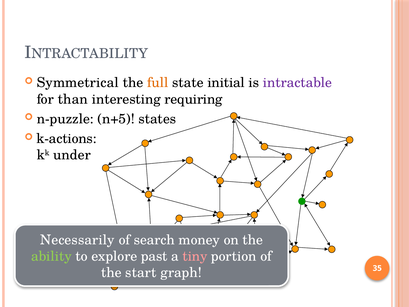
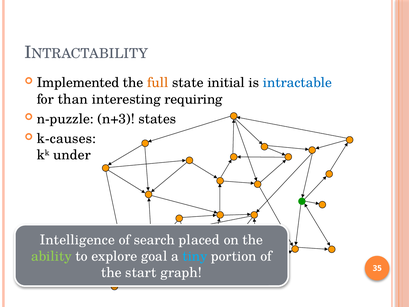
Symmetrical: Symmetrical -> Implemented (78, 83)
intractable colour: purple -> blue (297, 83)
n+5: n+5 -> n+3 (116, 119)
k-actions: k-actions -> k-causes (66, 139)
Necessarily: Necessarily -> Intelligence (77, 240)
money: money -> placed (199, 240)
past: past -> goal (154, 256)
tiny colour: pink -> light blue (195, 256)
